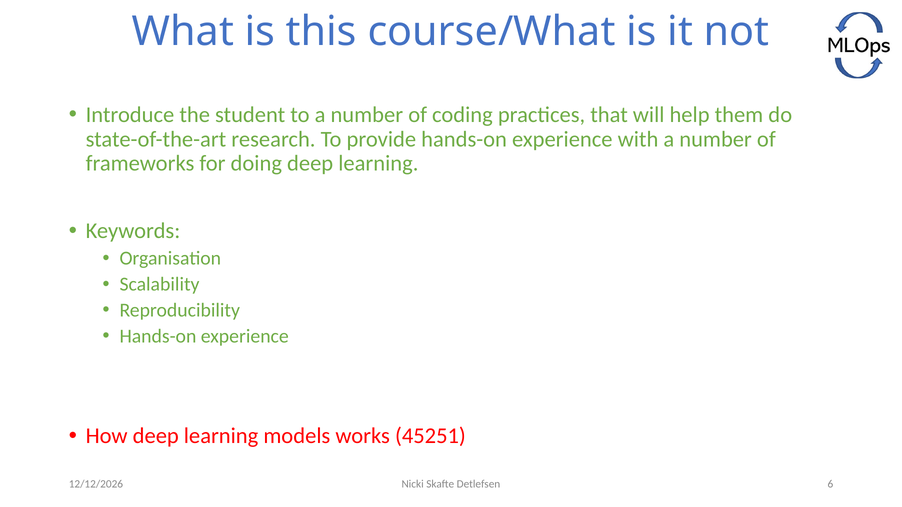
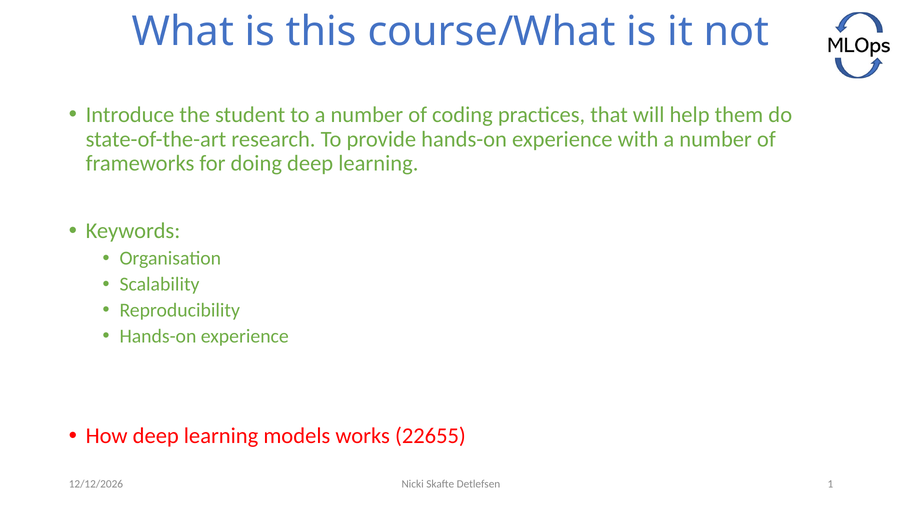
45251: 45251 -> 22655 (430, 436)
6: 6 -> 1 (830, 484)
